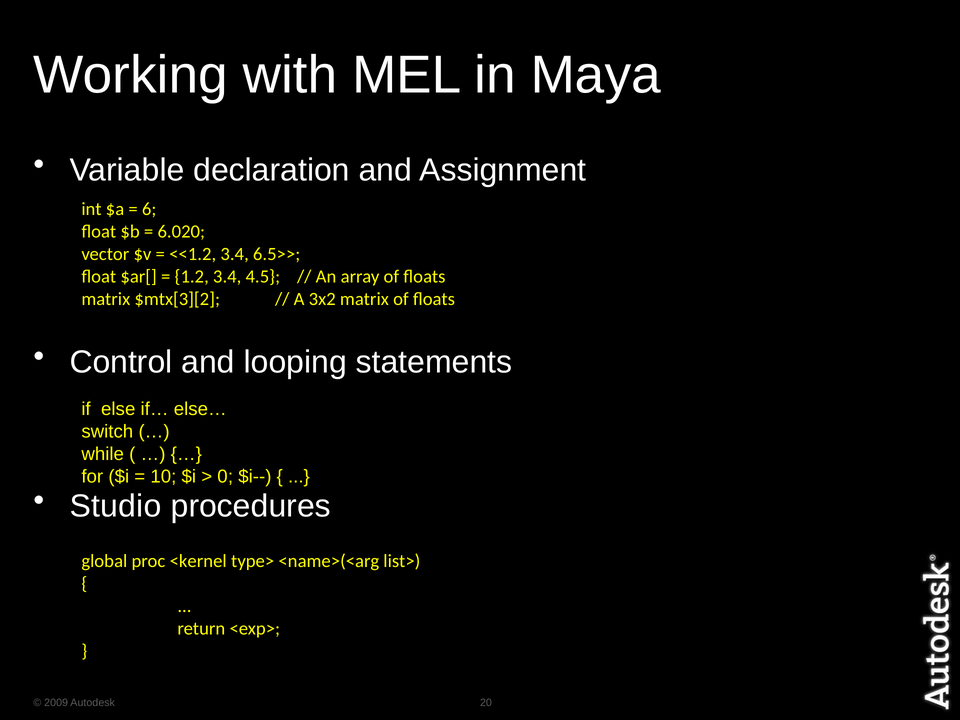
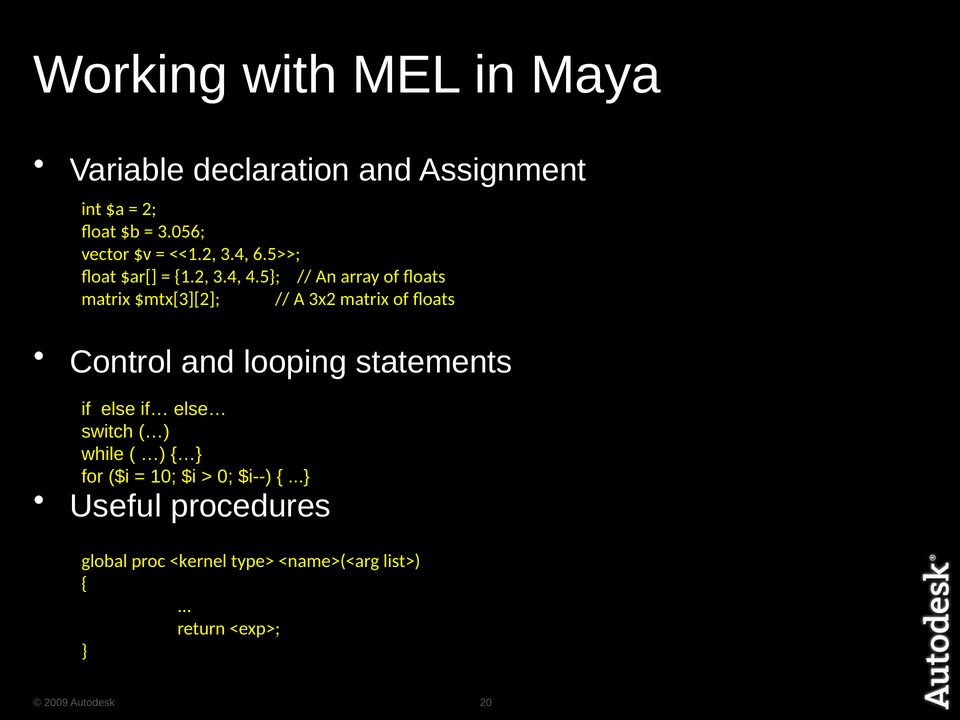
6: 6 -> 2 (149, 209)
6.020: 6.020 -> 3.056 (181, 232)
Studio: Studio -> Useful (116, 506)
